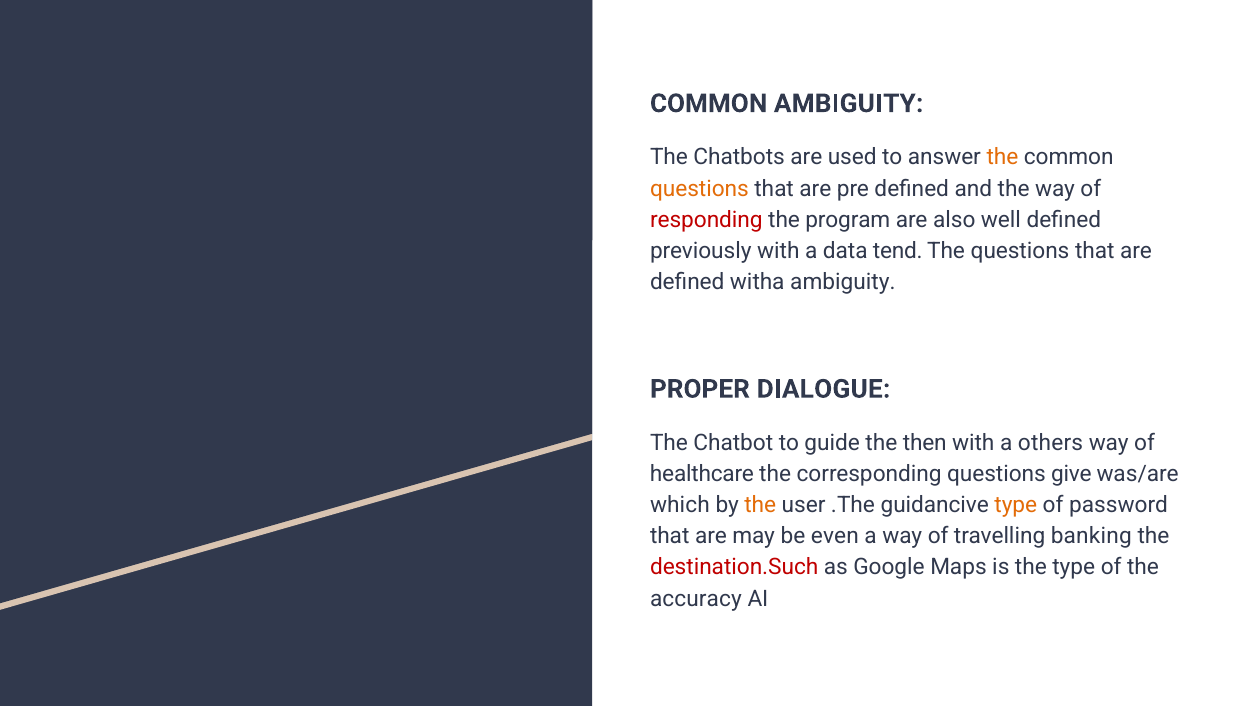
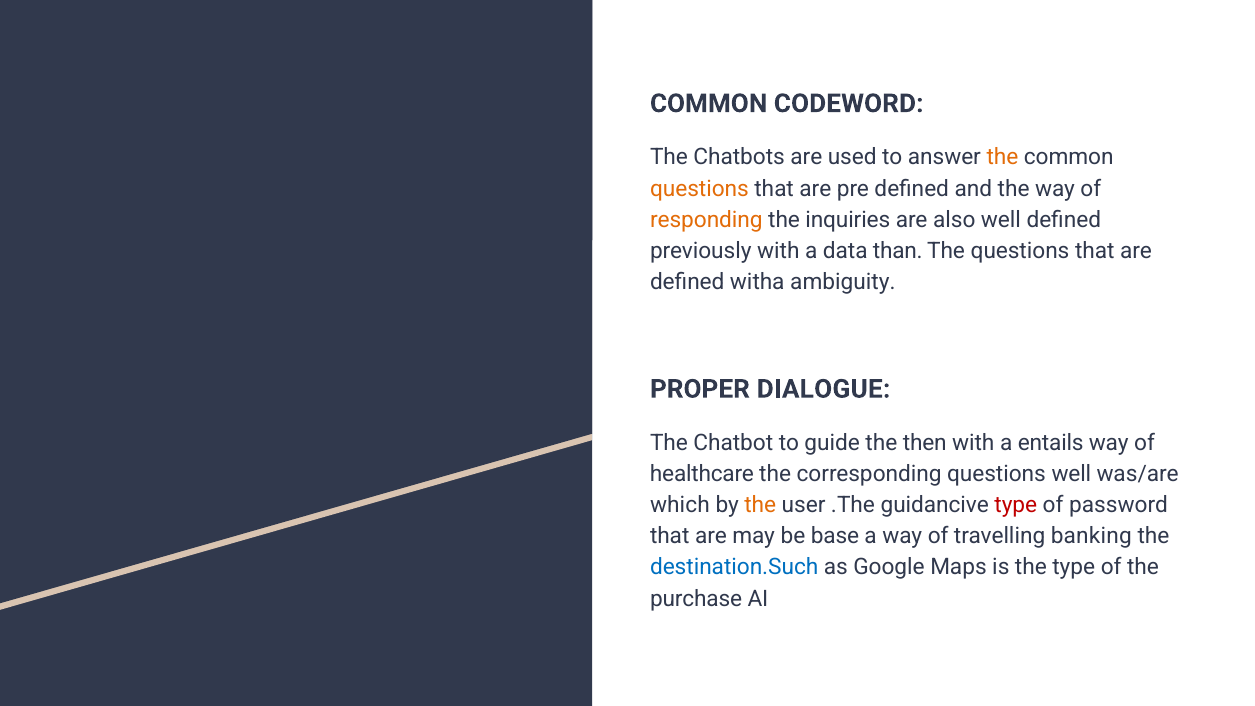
COMMON AMBIGUITY: AMBIGUITY -> CODEWORD (849, 103)
responding colour: red -> orange (706, 220)
program: program -> inquiries (848, 220)
tend: tend -> than (898, 251)
others: others -> entails (1051, 443)
questions give: give -> well (1071, 474)
type colour: orange -> red (1016, 505)
even: even -> base (835, 536)
destination.Such colour: red -> blue (734, 567)
accuracy: accuracy -> purchase (696, 599)
